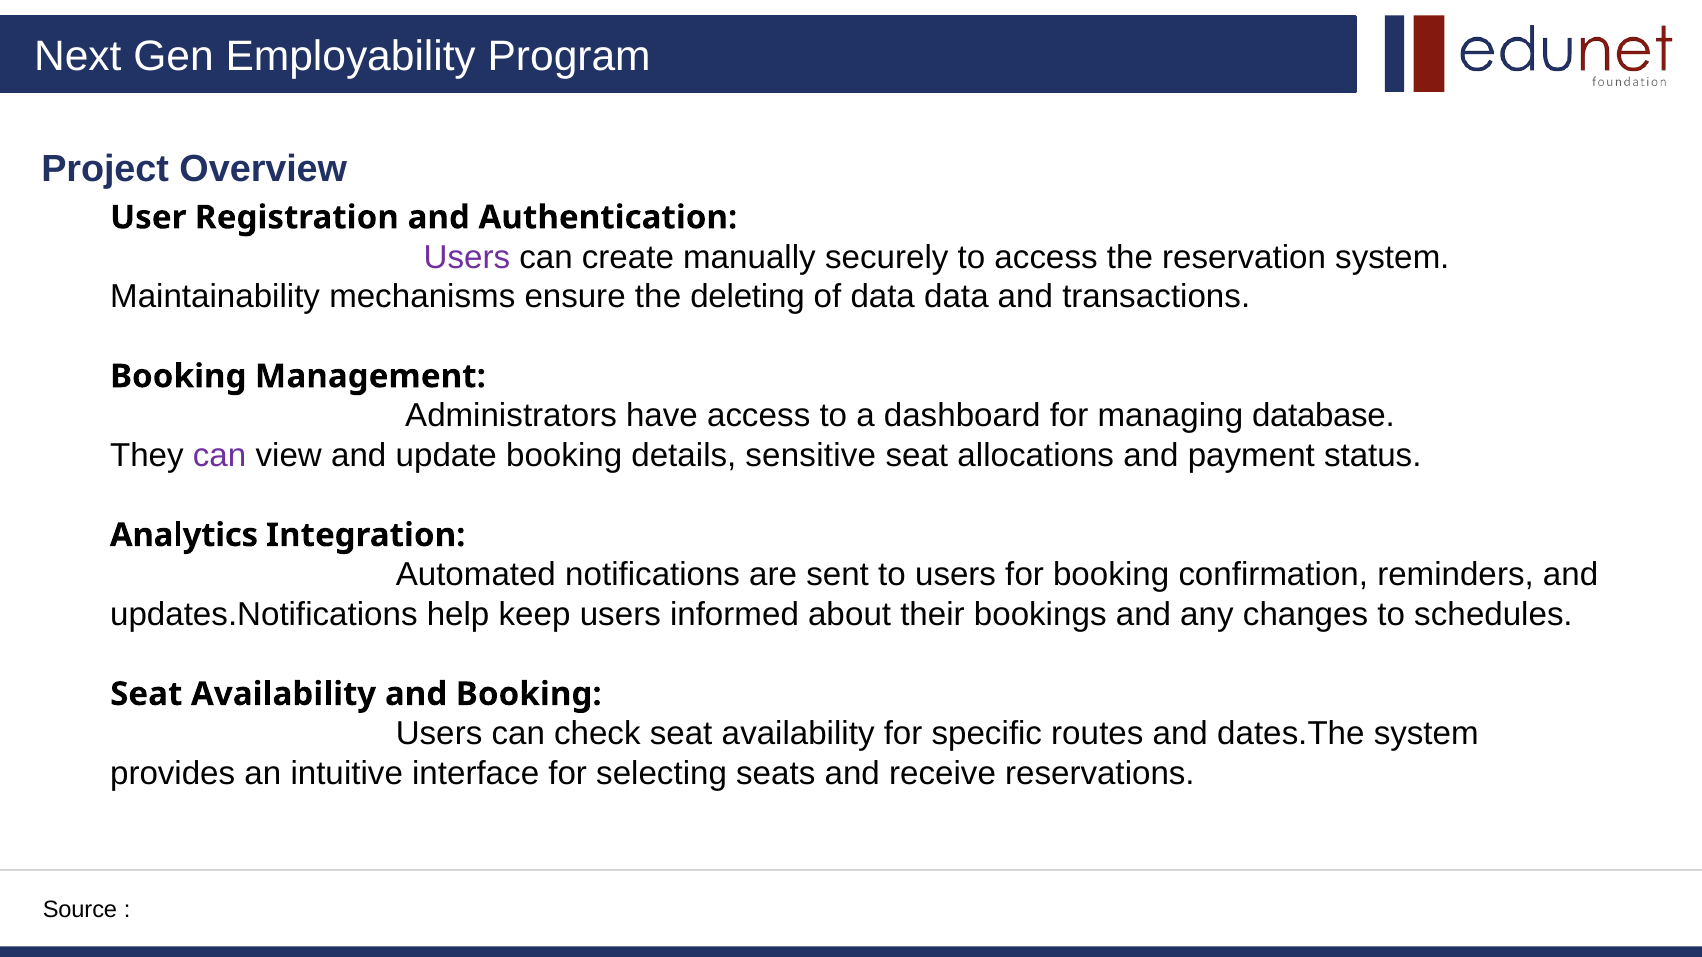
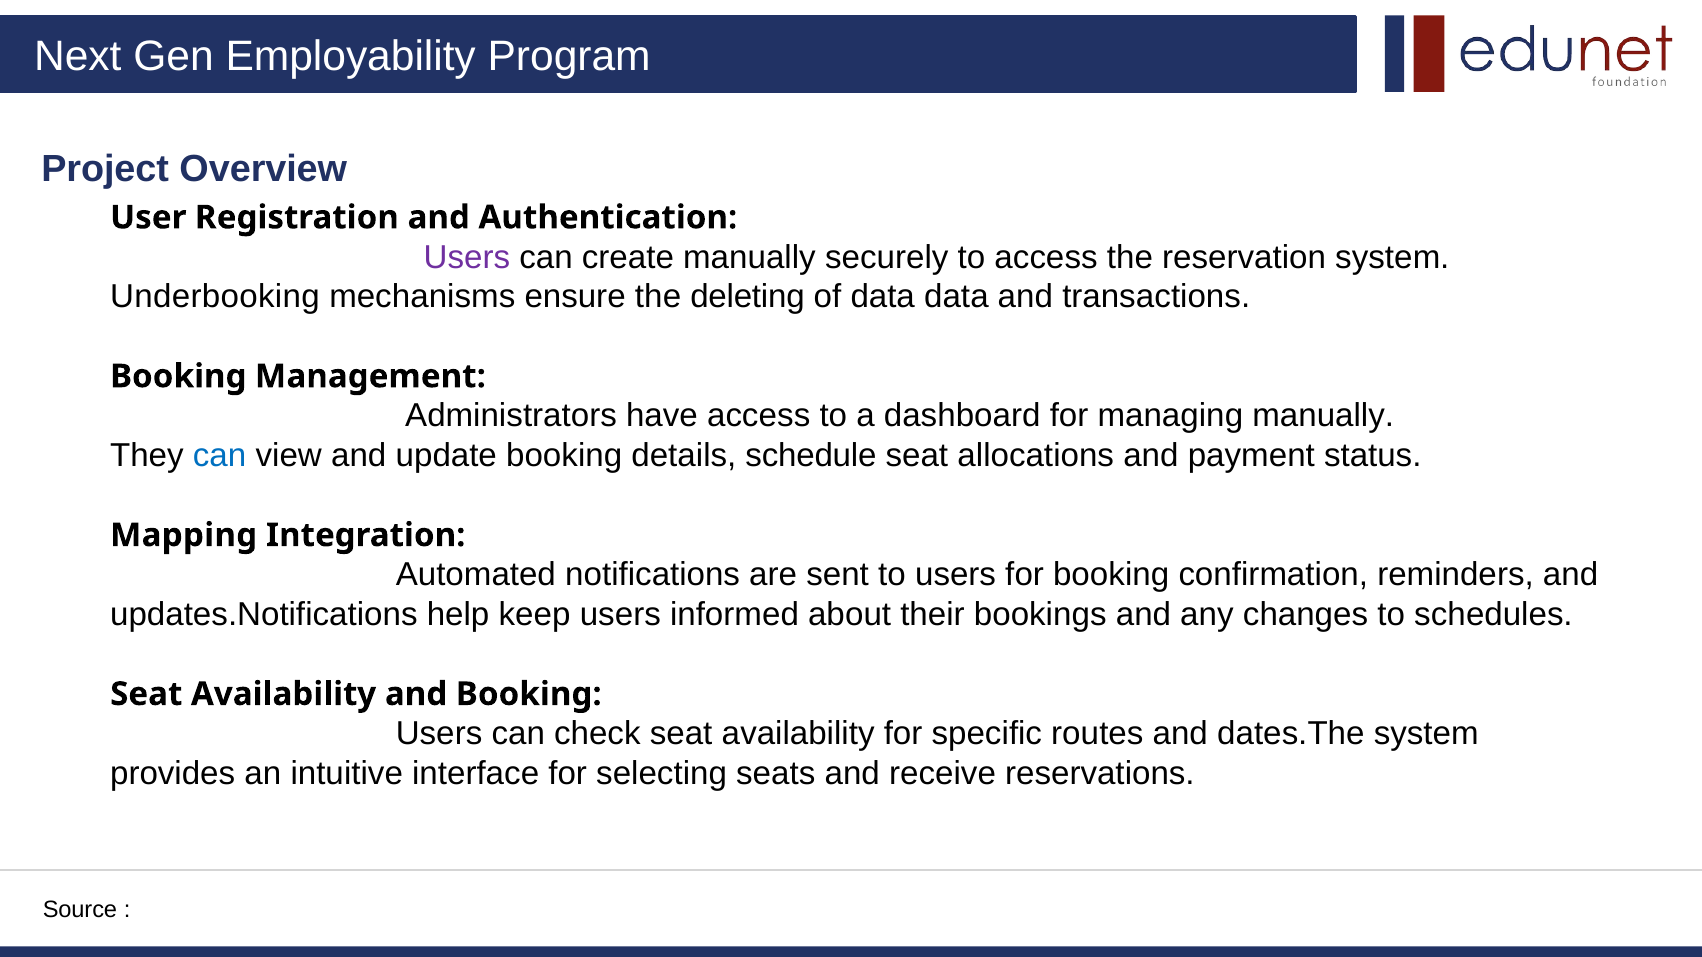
Maintainability: Maintainability -> Underbooking (215, 297)
managing database: database -> manually (1323, 416)
can colour: purple -> blue (220, 456)
sensitive: sensitive -> schedule (811, 456)
Analytics: Analytics -> Mapping (184, 535)
